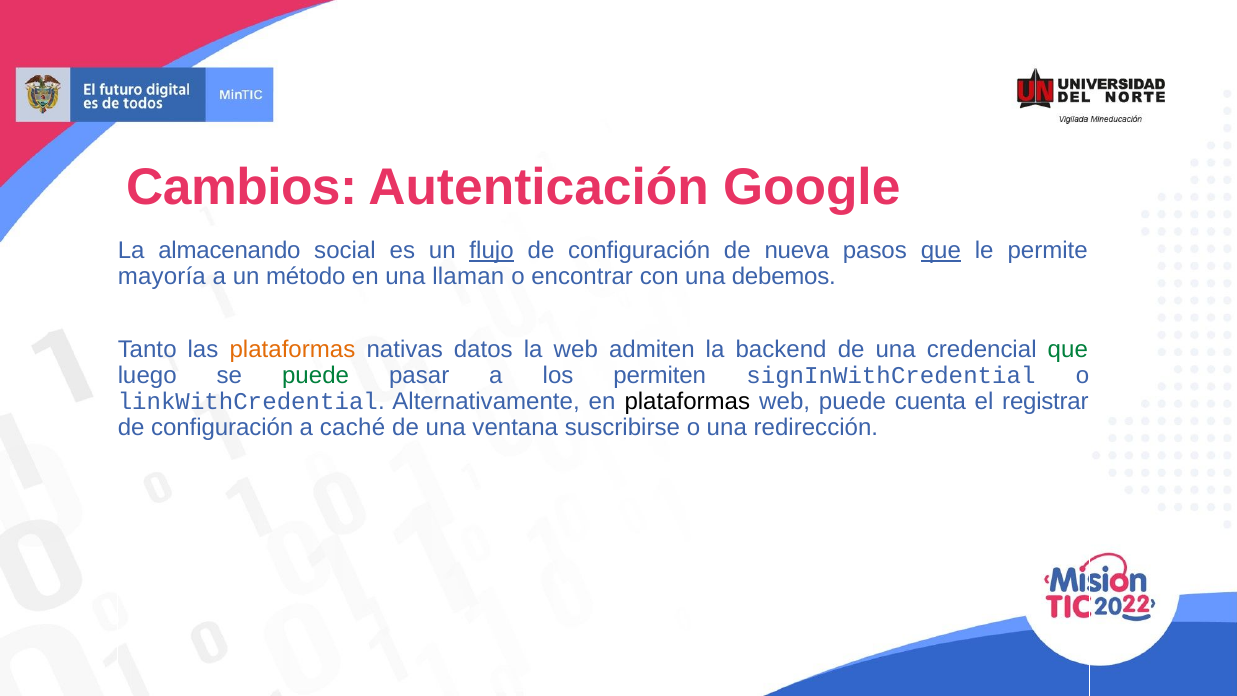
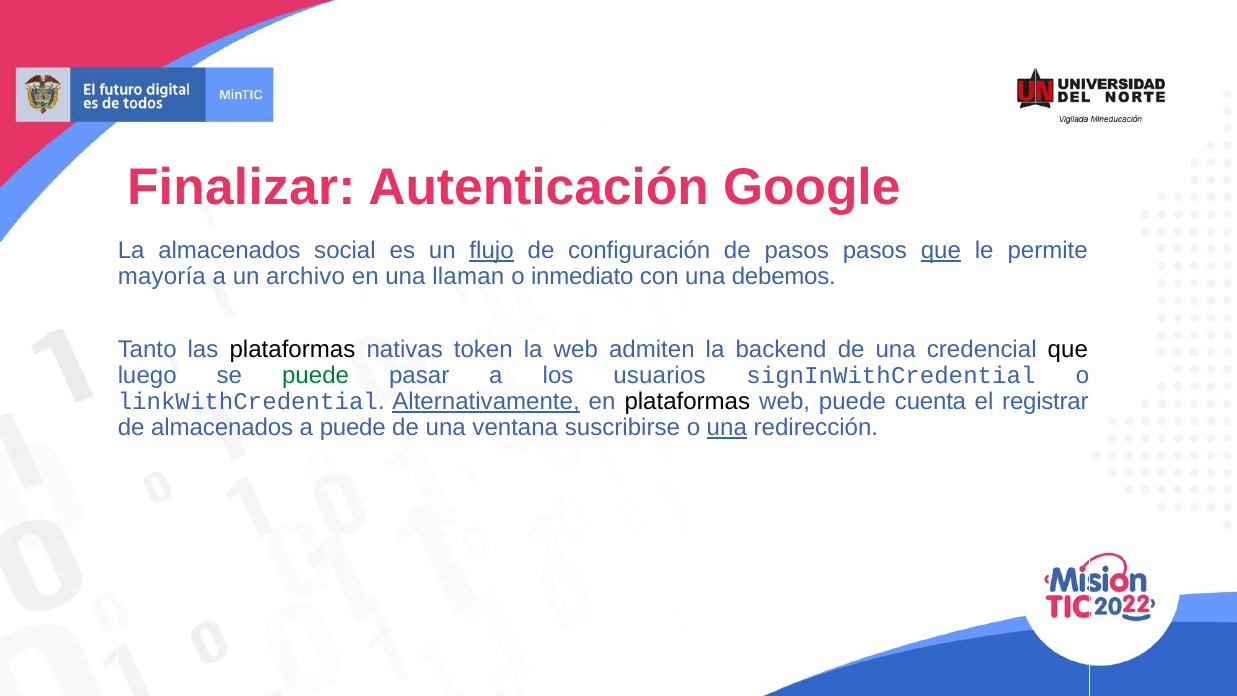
Cambios: Cambios -> Finalizar (241, 188)
La almacenando: almacenando -> almacenados (229, 251)
de nueva: nueva -> pasos (797, 251)
método: método -> archivo (306, 277)
encontrar: encontrar -> inmediato (582, 277)
plataformas colour: orange -> black (292, 349)
datos: datos -> token (483, 349)
que colour: green -> black (1068, 349)
permiten: permiten -> usuarios (660, 375)
Alternativamente underline: none -> present (486, 401)
configuración: configuración -> almacenados (222, 427)
a caché: caché -> puede (353, 427)
una underline: none -> present (727, 427)
